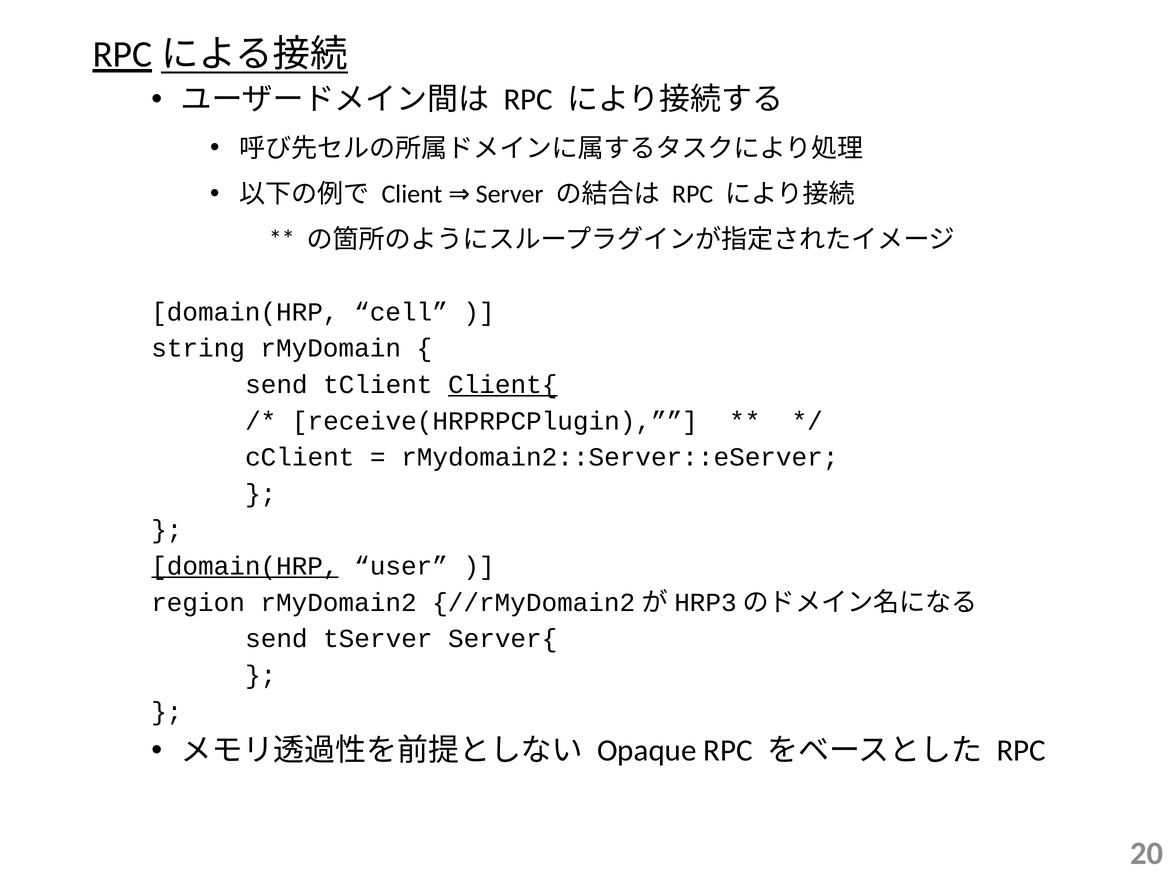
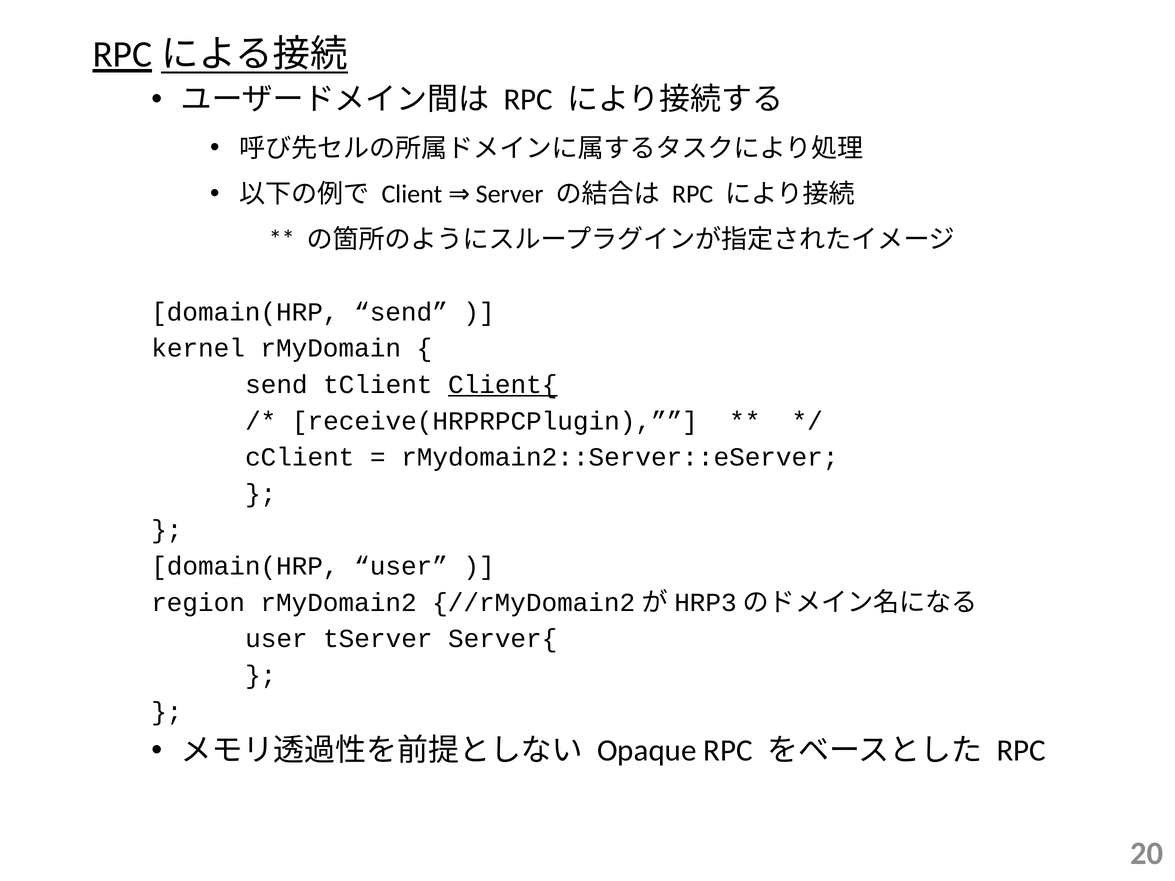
domain(HRP cell: cell -> send (401, 312)
string: string -> kernel (198, 348)
domain(HRP underline: present -> none (245, 566)
send: send -> user (276, 639)
